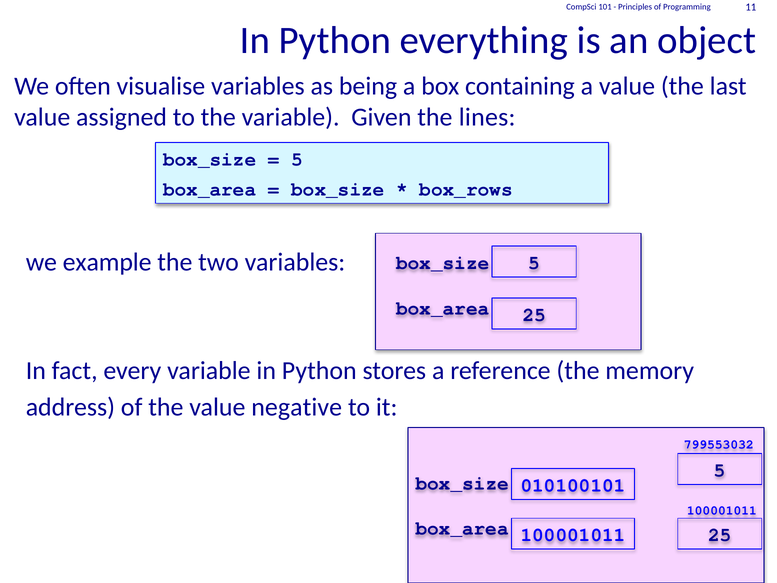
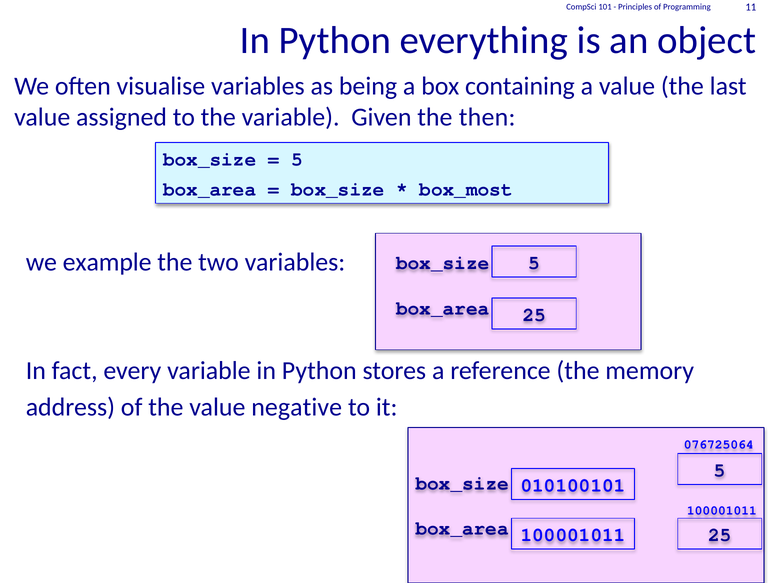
lines: lines -> then (487, 117)
box_rows: box_rows -> box_most (466, 189)
799553032: 799553032 -> 076725064 (719, 444)
